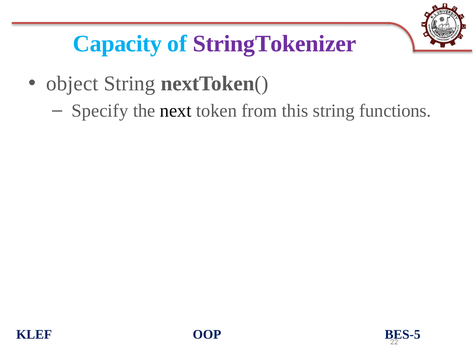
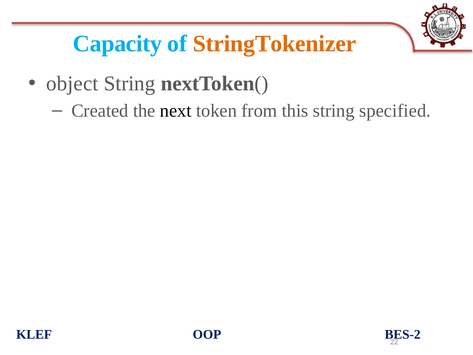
StringTokenizer colour: purple -> orange (275, 44)
Specify: Specify -> Created (100, 111)
functions: functions -> specified (395, 111)
BES-5: BES-5 -> BES-2 (403, 334)
